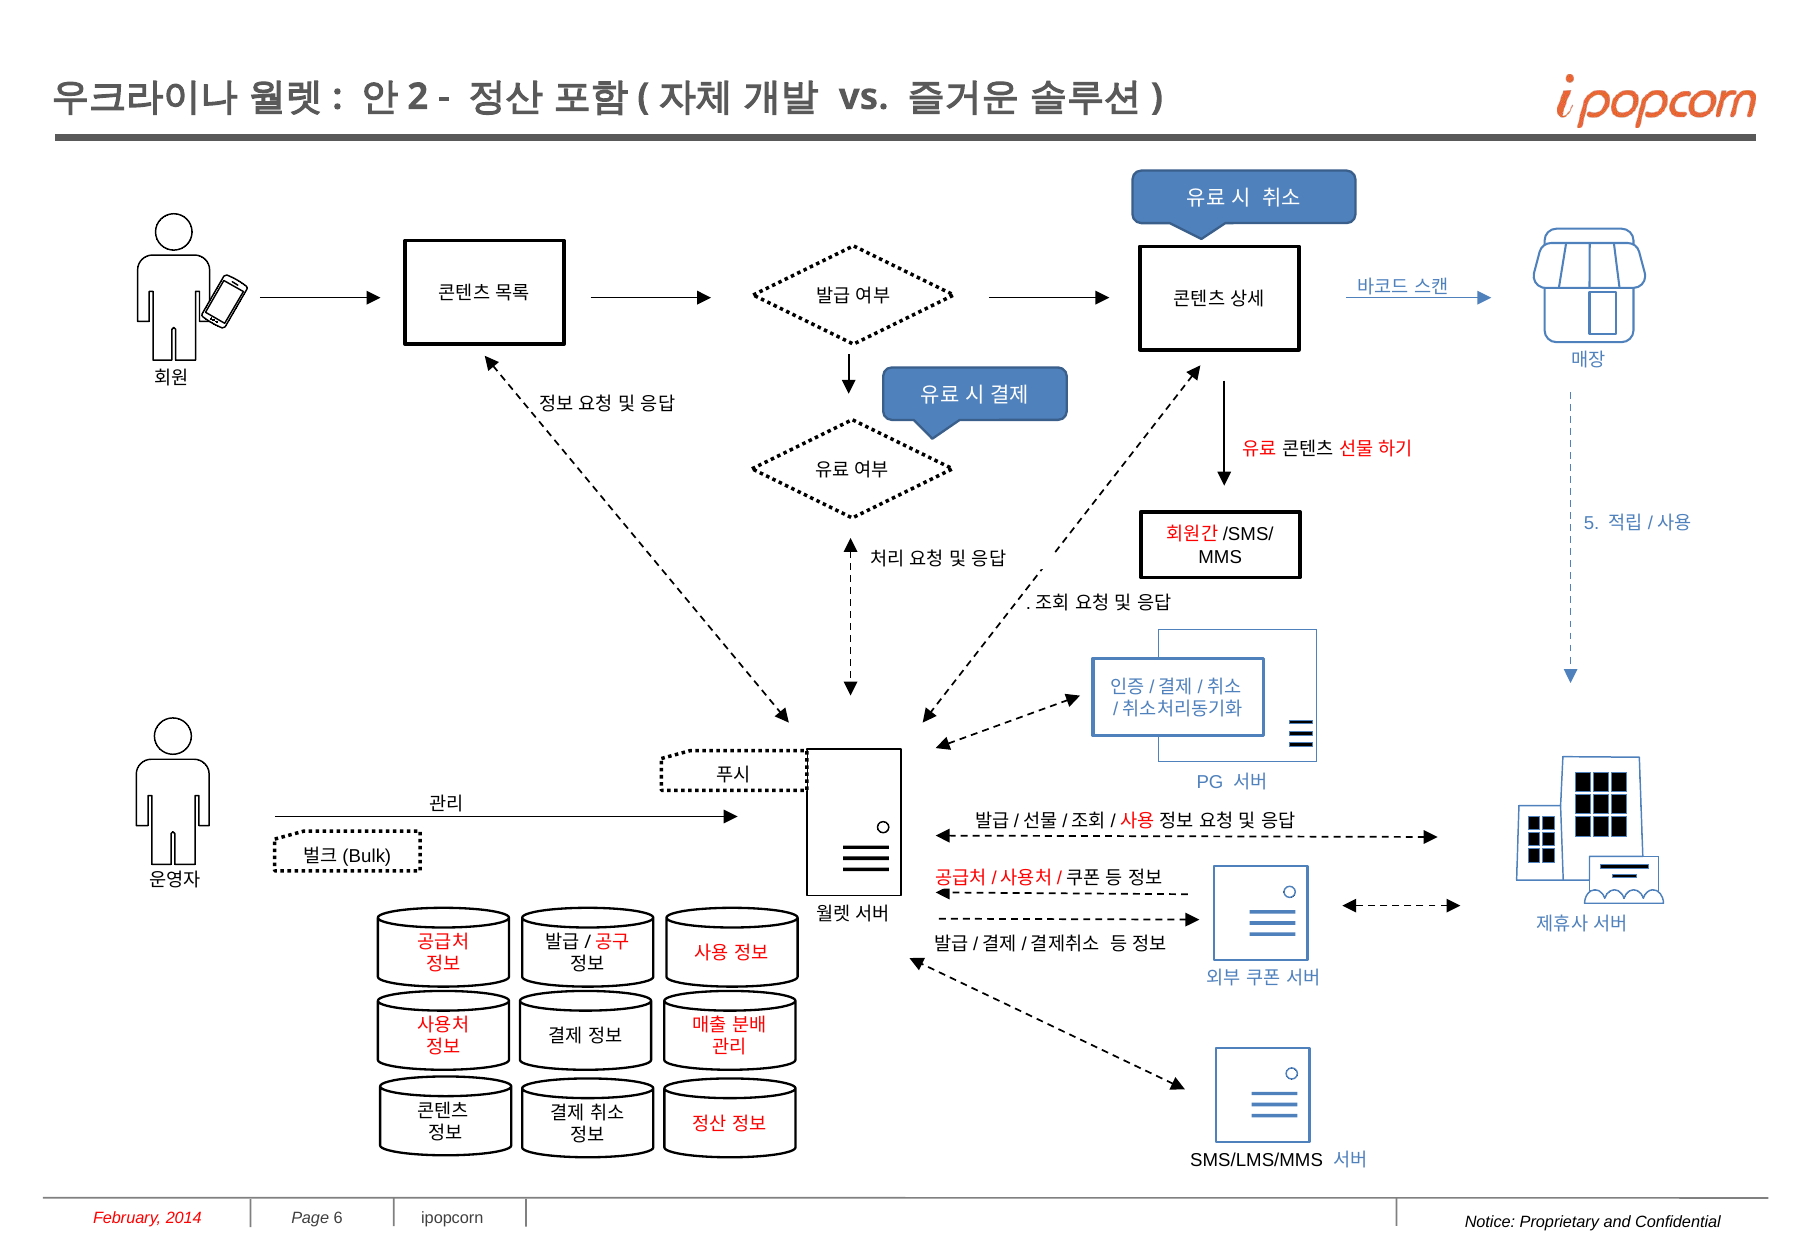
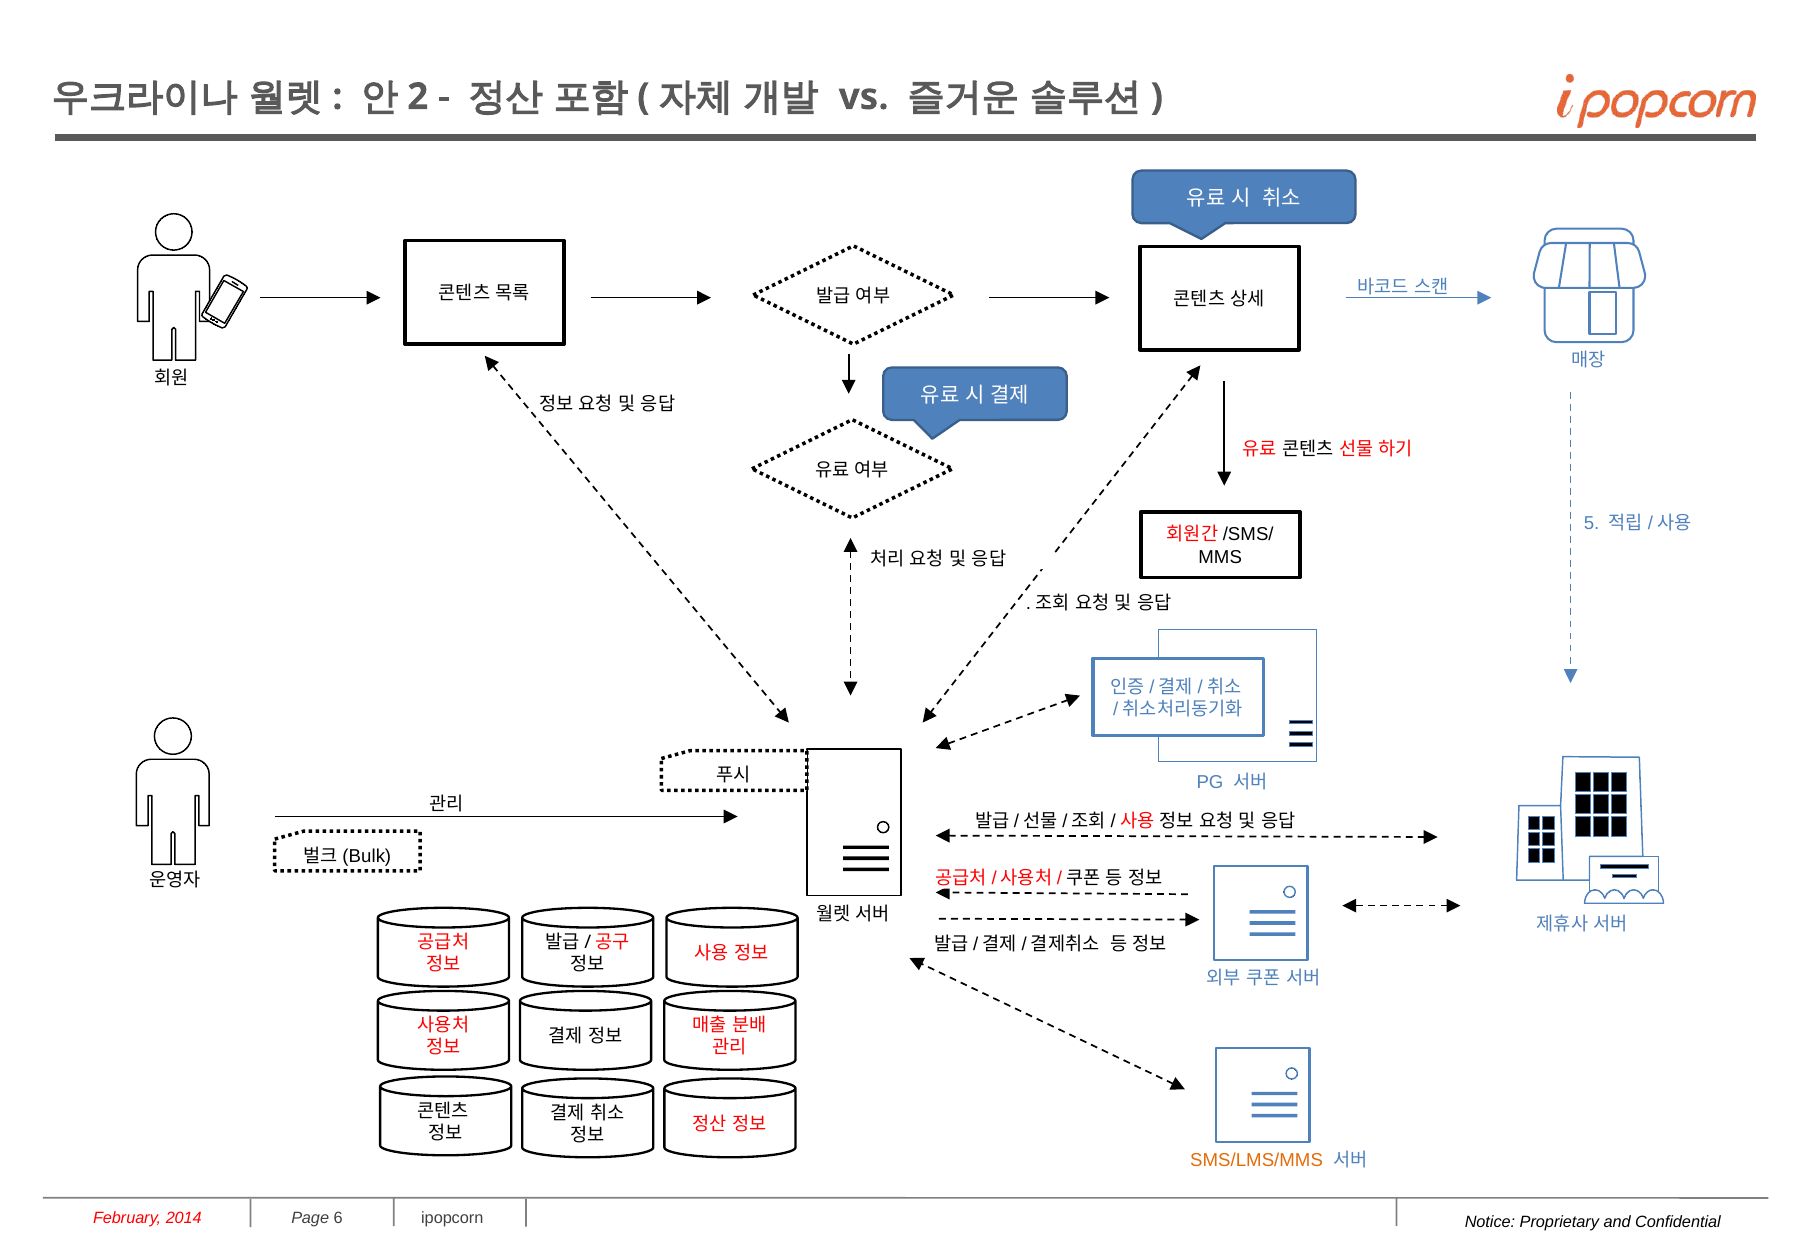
SMS/LMS/MMS colour: black -> orange (1257, 1159)
